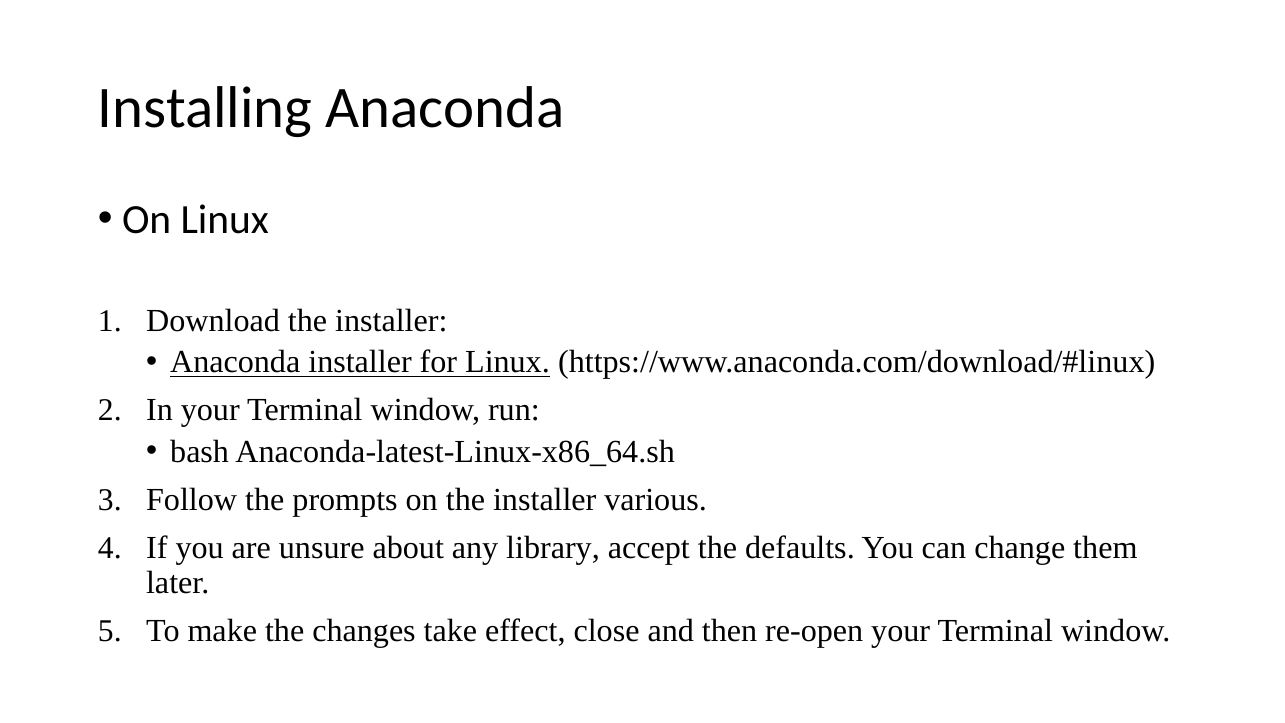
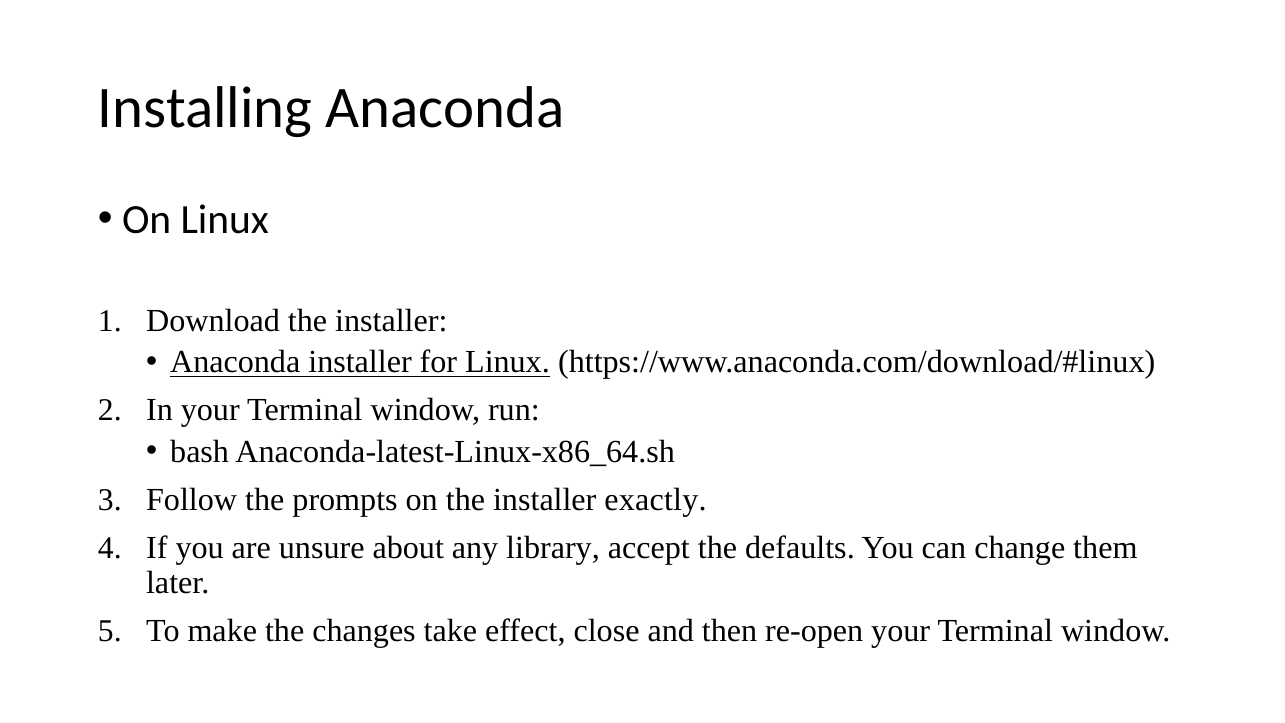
various: various -> exactly (656, 500)
